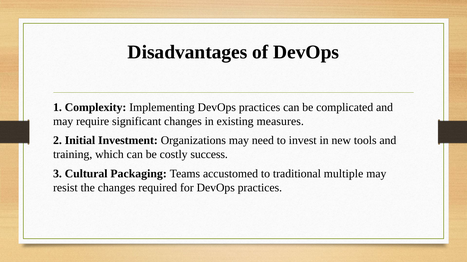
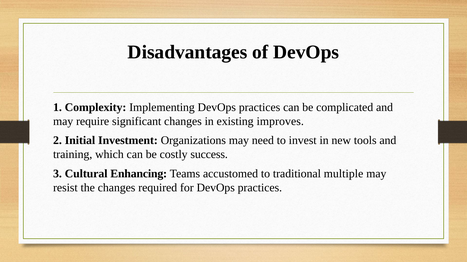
measures: measures -> improves (280, 122)
Packaging: Packaging -> Enhancing (139, 174)
